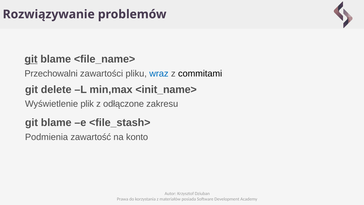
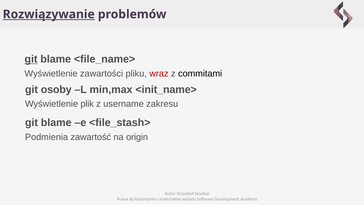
Rozwiązywanie underline: none -> present (49, 14)
Przechowalni: Przechowalni -> Wyświetlenie (51, 74)
wraz colour: blue -> red (159, 74)
delete: delete -> osoby (56, 89)
odłączone: odłączone -> username (124, 104)
konto: konto -> origin (137, 137)
